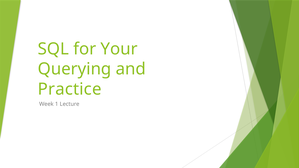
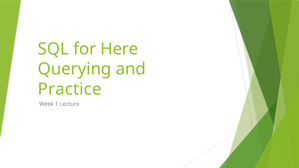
Your: Your -> Here (119, 49)
